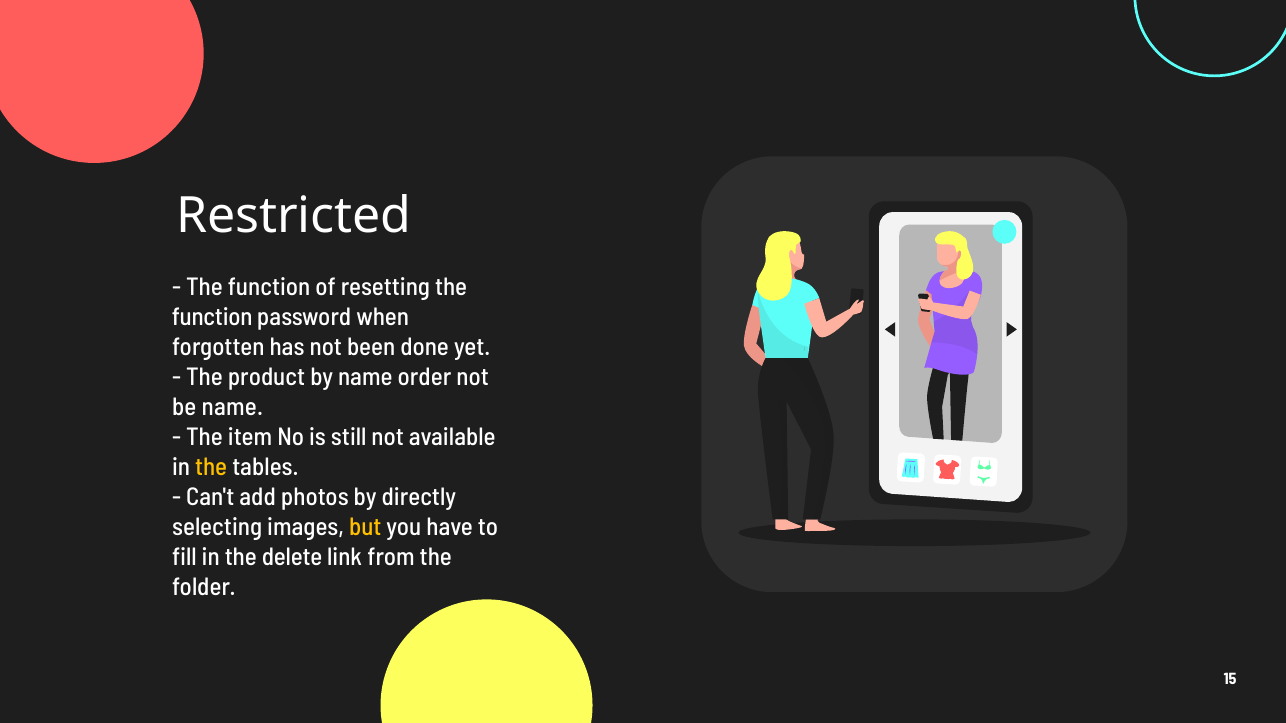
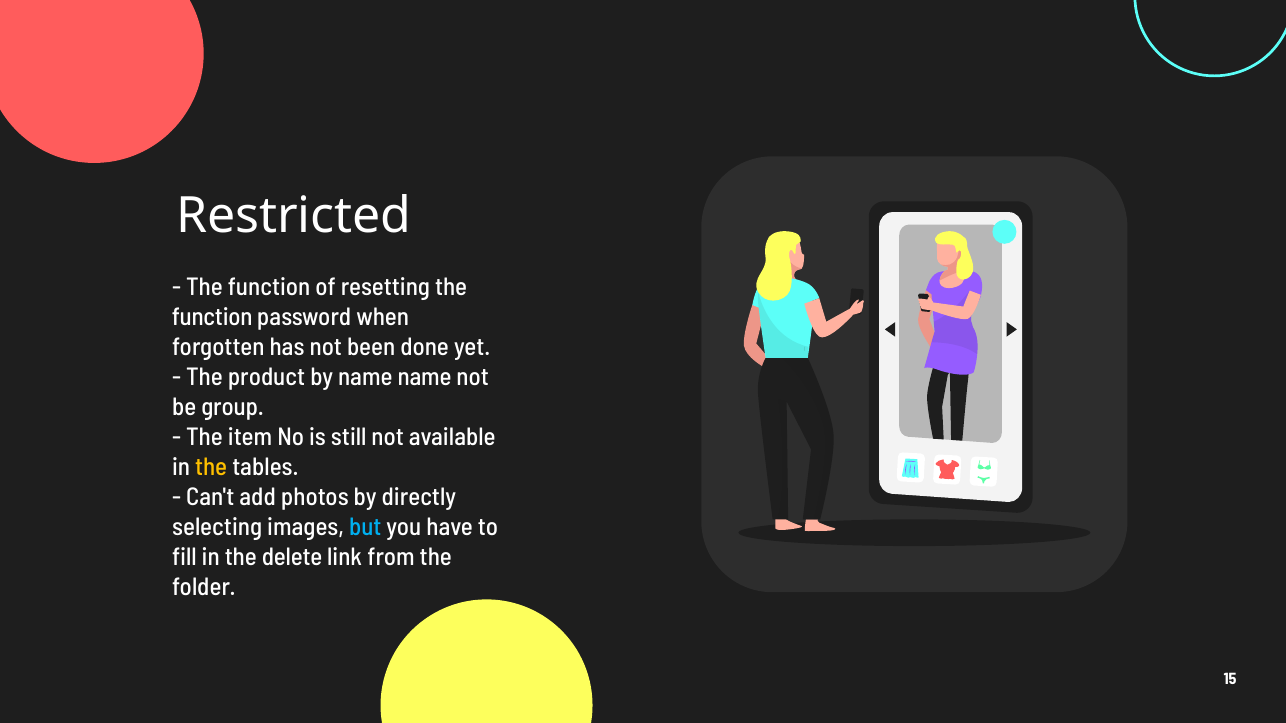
name order: order -> name (425, 378)
be name: name -> group (233, 408)
but colour: yellow -> light blue (365, 528)
